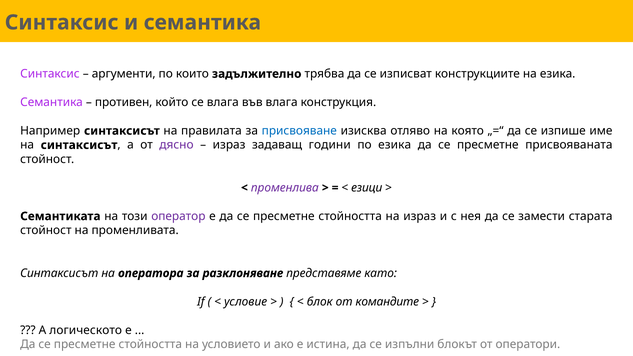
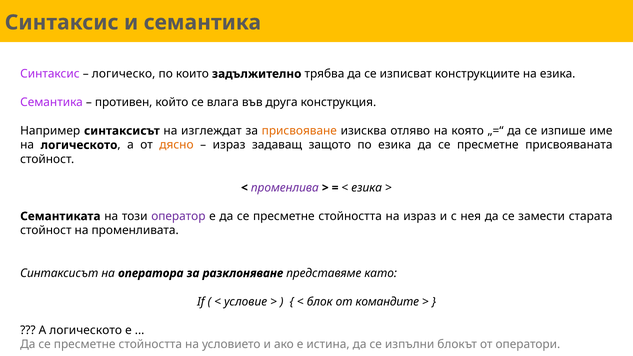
аргументи: аргументи -> логическо (124, 74)
във влага: влага -> друга (282, 102)
правилата: правилата -> изглеждат (211, 131)
присвояване colour: blue -> orange (299, 131)
на синтаксисът: синтаксисът -> логическото (79, 145)
дясно colour: purple -> orange (176, 145)
години: години -> защото (330, 145)
езици: езици -> езика (367, 188)
